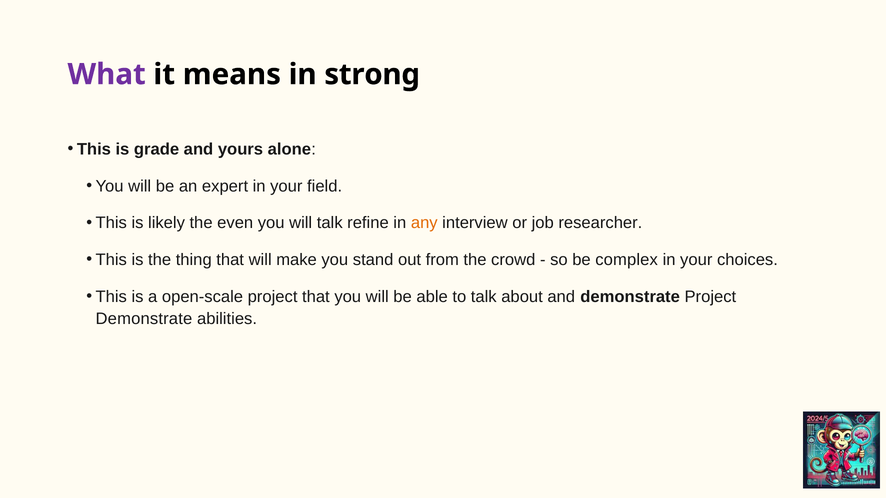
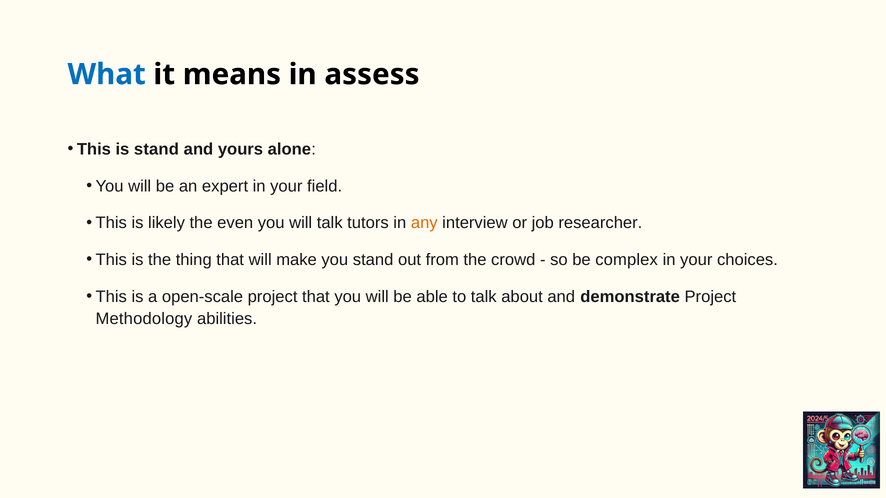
What colour: purple -> blue (107, 74)
strong: strong -> assess (372, 74)
is grade: grade -> stand (156, 149)
refine: refine -> tutors (368, 223)
Demonstrate: Demonstrate -> Methodology (144, 319)
